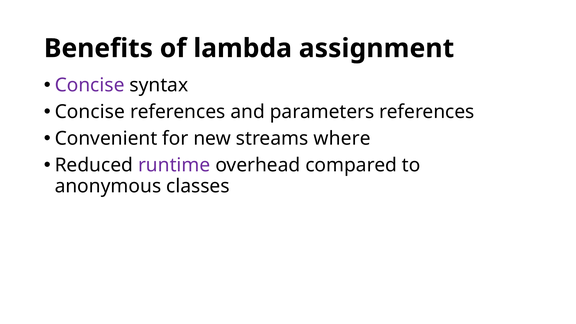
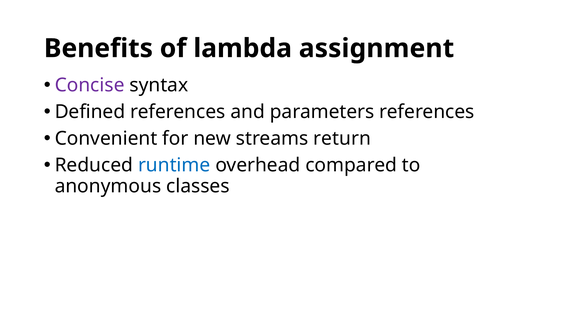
Concise: Concise -> Defined (90, 112)
where: where -> return (342, 139)
runtime colour: purple -> blue (174, 165)
